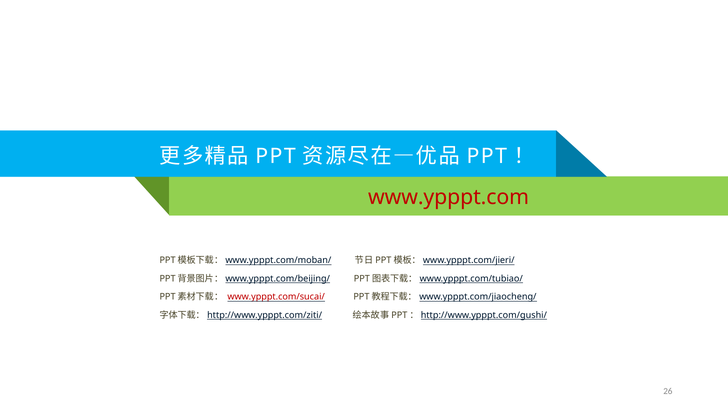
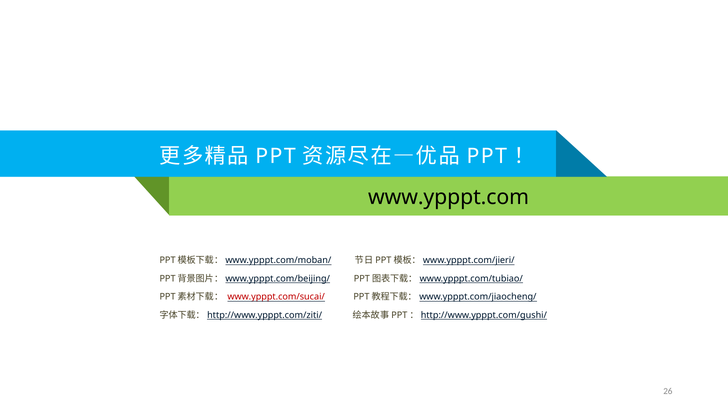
www.ypppt.com colour: red -> black (449, 197)
